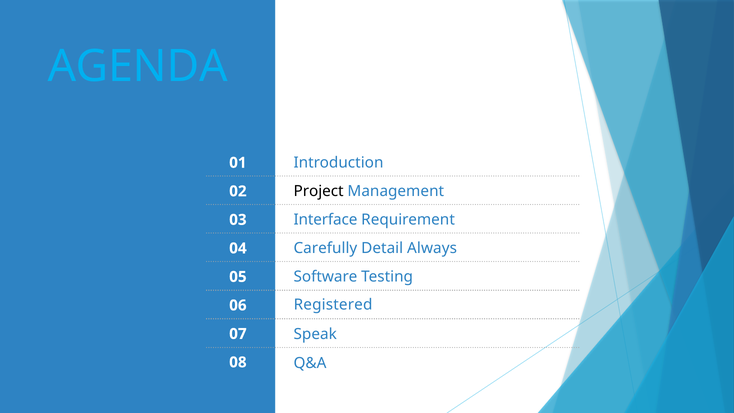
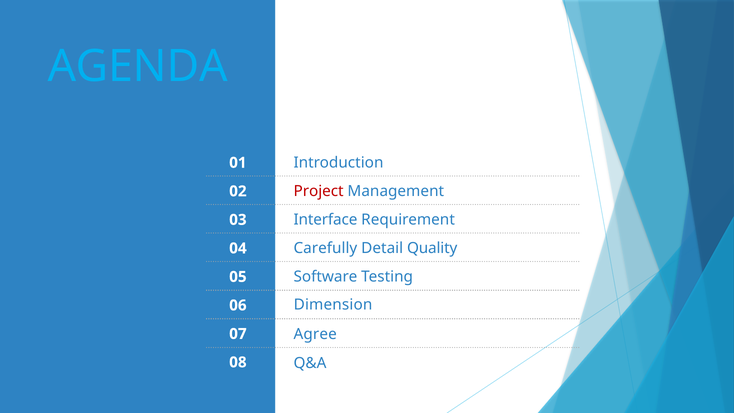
Project colour: black -> red (319, 191)
Always: Always -> Quality (432, 248)
Registered: Registered -> Dimension (333, 305)
Speak: Speak -> Agree (315, 334)
